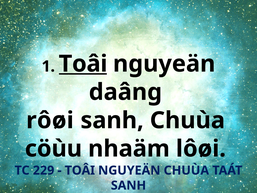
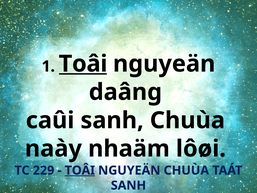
rôøi: rôøi -> caûi (50, 120)
cöùu: cöùu -> naày (53, 149)
TOÂI underline: none -> present (80, 170)
